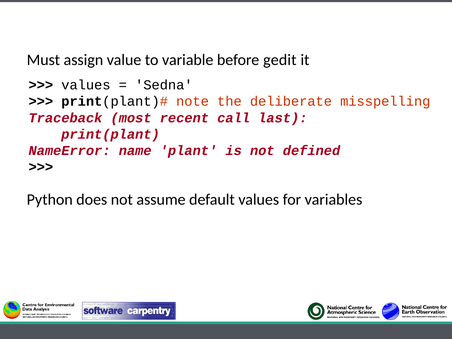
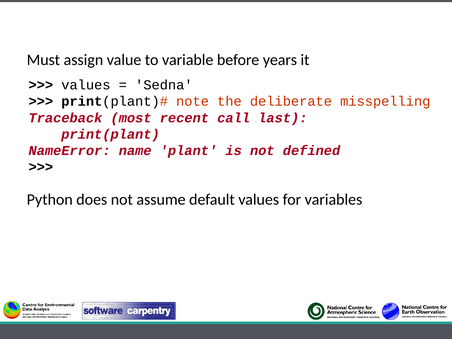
gedit: gedit -> years (280, 60)
